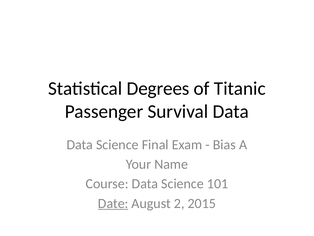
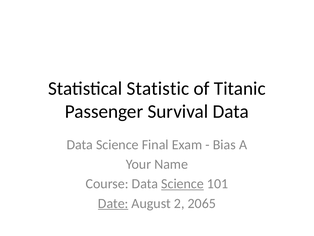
Degrees: Degrees -> Statistic (158, 88)
Science underline: none -> present (183, 183)
2015: 2015 -> 2065 (202, 203)
